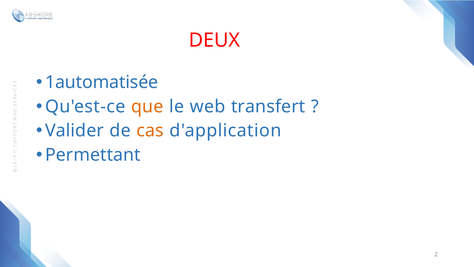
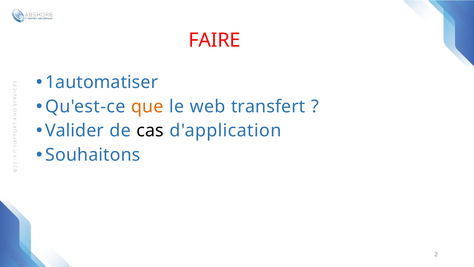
DEUX: DEUX -> FAIRE (214, 40)
1automatisée: 1automatisée -> 1automatiser (102, 82)
cas colour: orange -> black (150, 131)
Permettant: Permettant -> Souhaitons (93, 155)
